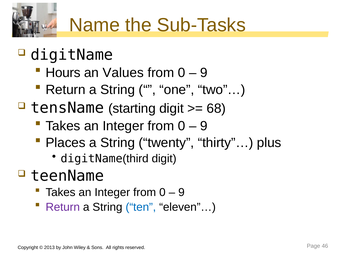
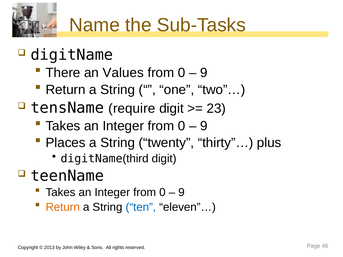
Hours: Hours -> There (63, 73)
starting: starting -> require (132, 109)
68: 68 -> 23 (216, 109)
Return colour: purple -> orange (63, 207)
